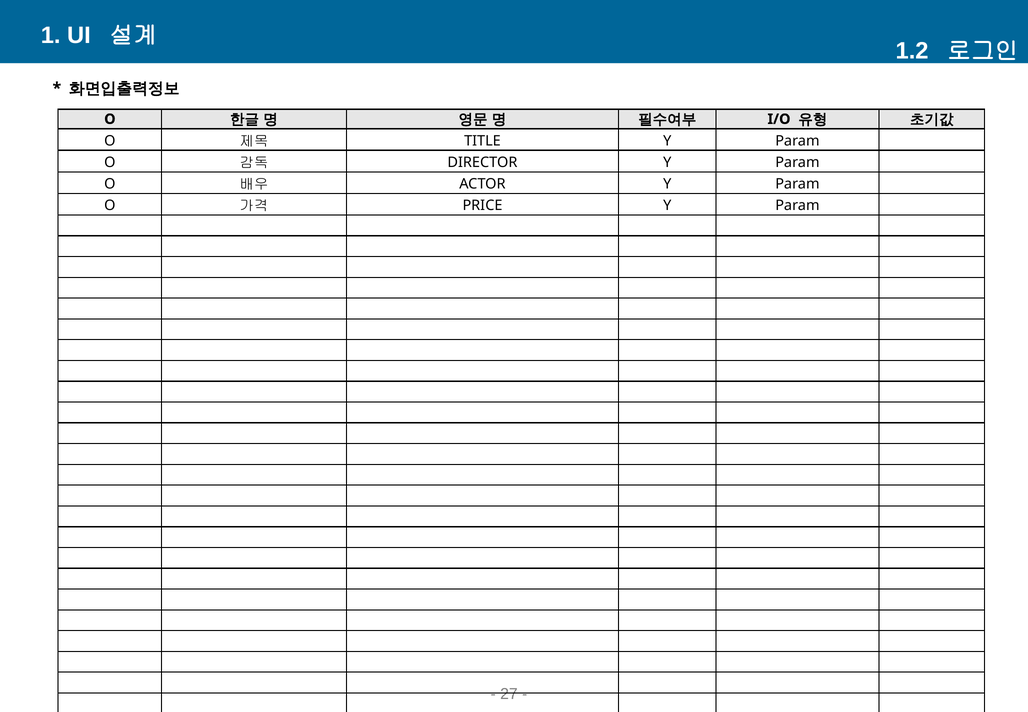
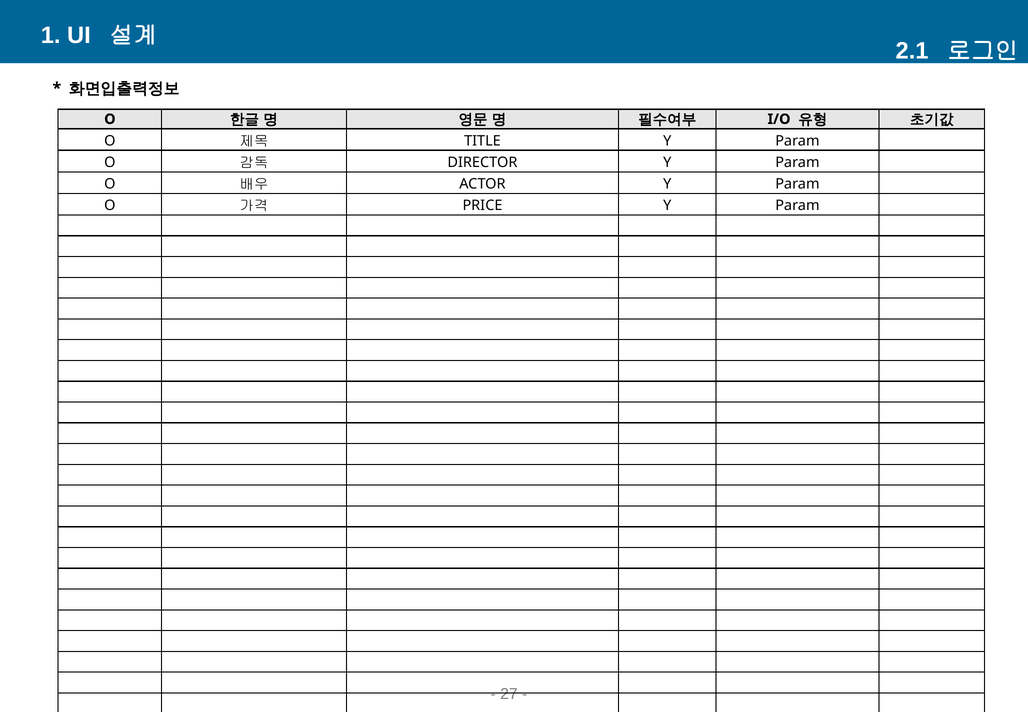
1.2: 1.2 -> 2.1 (912, 51)
